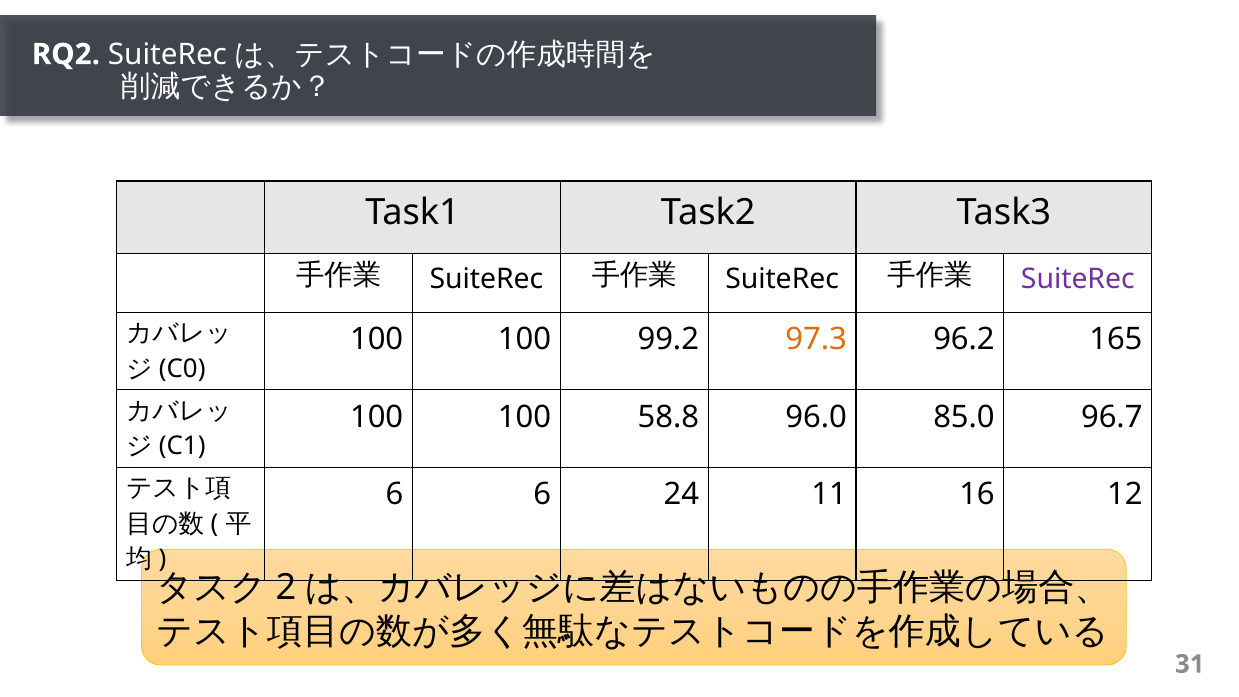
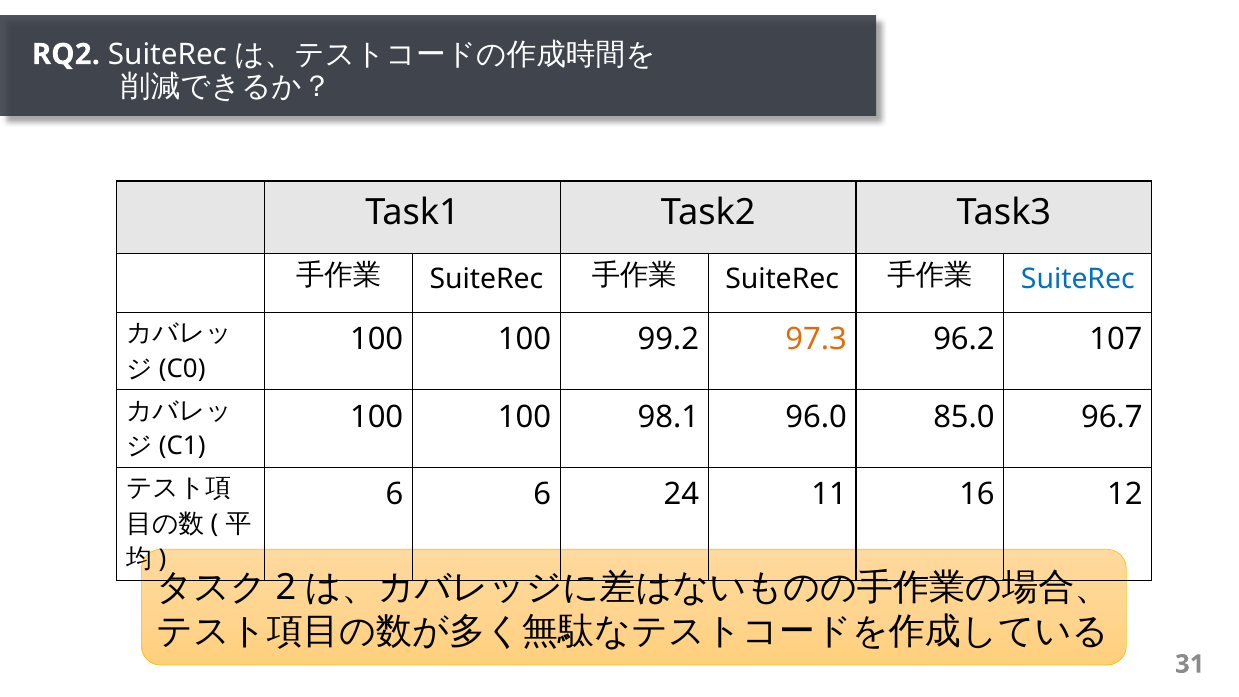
SuiteRec colour: purple -> blue (1078, 279)
165: 165 -> 107 (1116, 340)
58.8: 58.8 -> 98.1 (668, 417)
